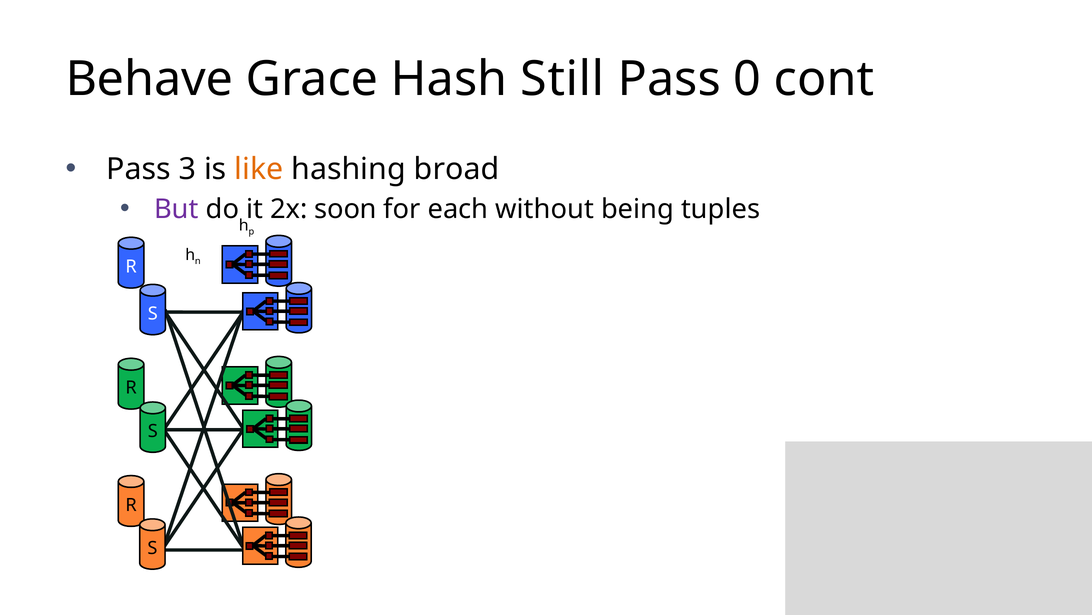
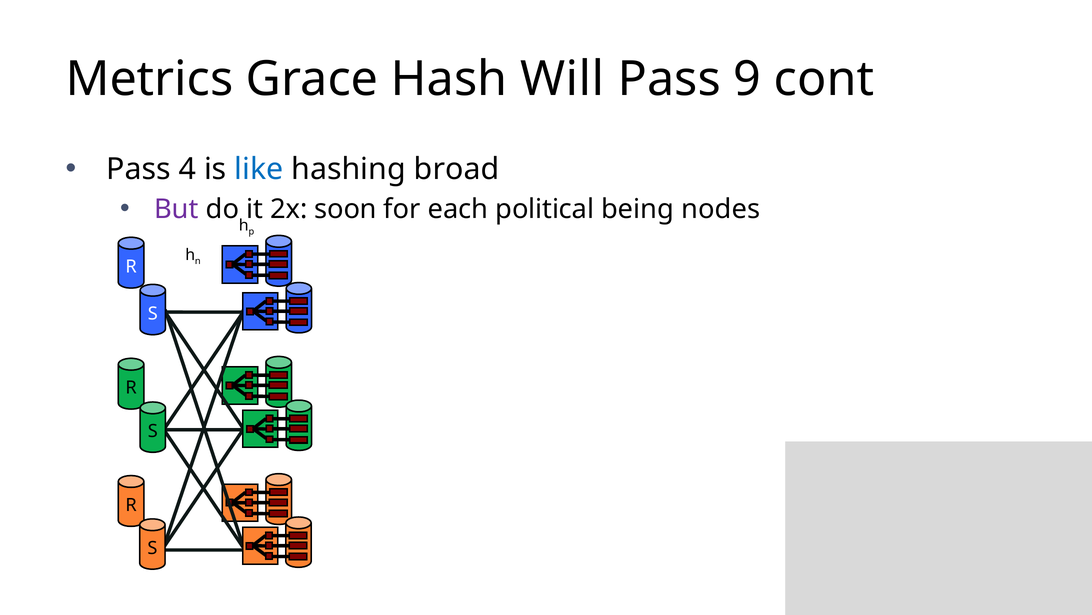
Behave: Behave -> Metrics (149, 79)
Still: Still -> Will (562, 79)
0: 0 -> 9 (747, 79)
3: 3 -> 4 (188, 169)
like colour: orange -> blue (259, 169)
without: without -> political (545, 209)
tuples: tuples -> nodes (721, 209)
